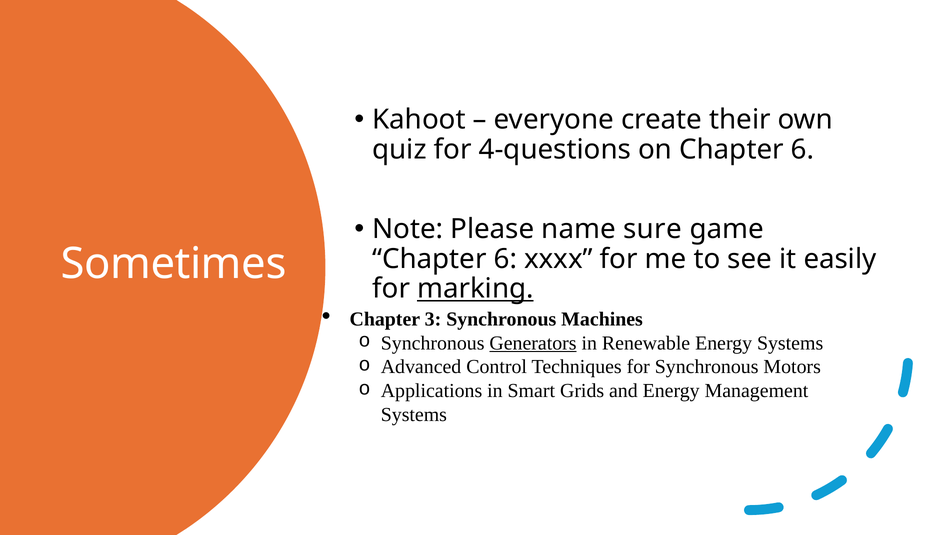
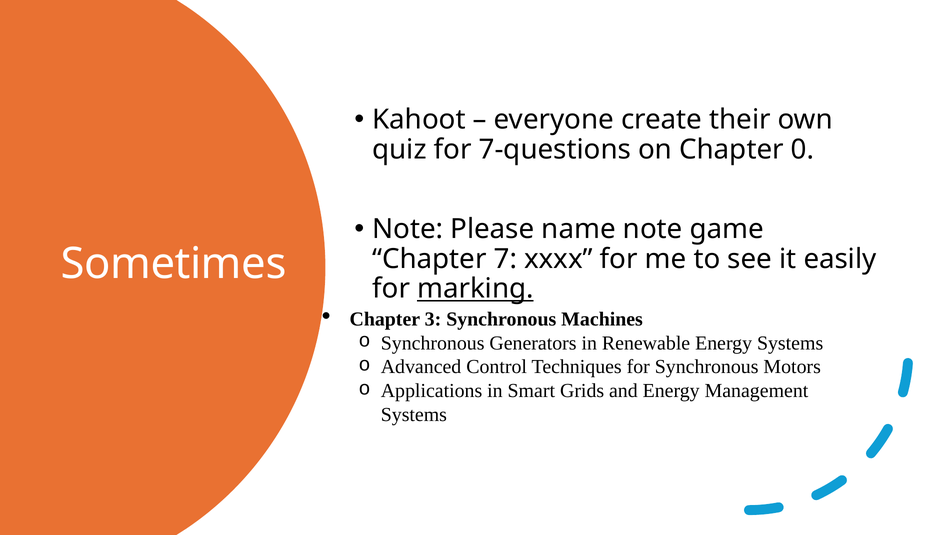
4-questions: 4-questions -> 7-questions (555, 149)
on Chapter 6: 6 -> 0 (802, 149)
name sure: sure -> note (653, 229)
6: 6 -> 7 (505, 259)
Generators underline: present -> none (533, 343)
